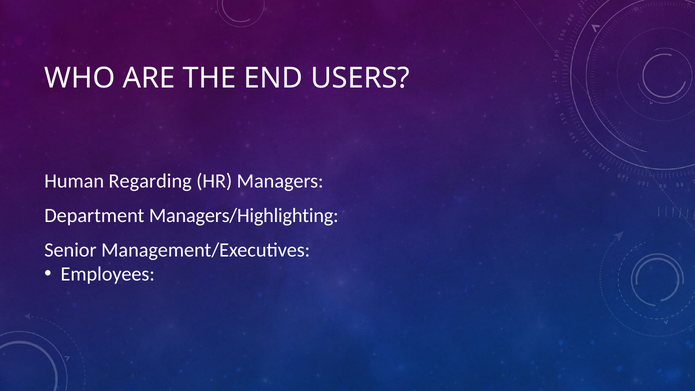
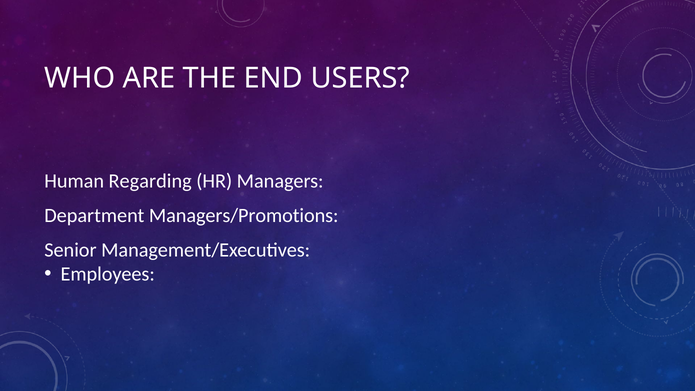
Managers/Highlighting: Managers/Highlighting -> Managers/Promotions (244, 215)
